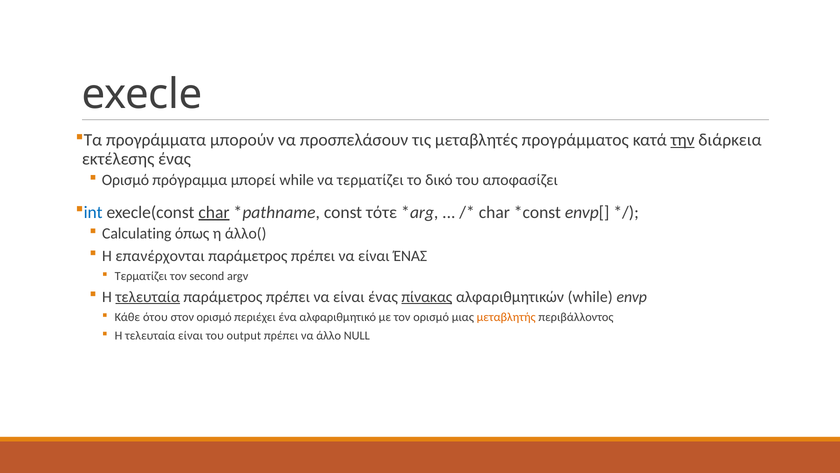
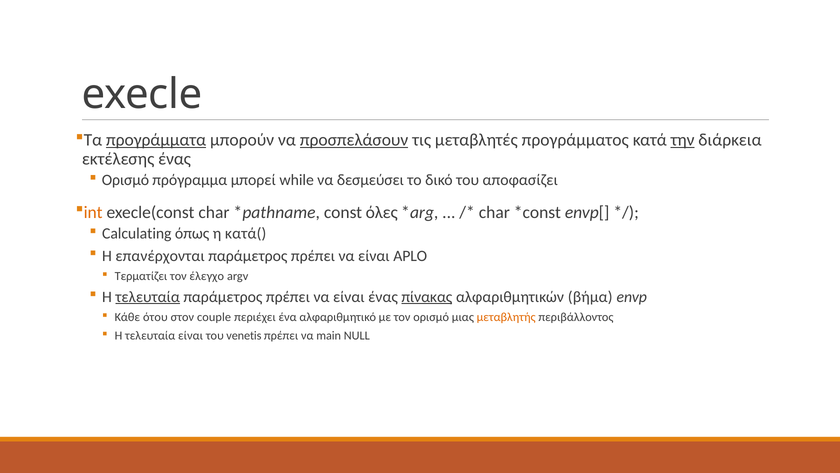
προγράμματα underline: none -> present (156, 140)
προσπελάσουν underline: none -> present (354, 140)
να τερματίζει: τερματίζει -> δεσμεύσει (370, 180)
int colour: blue -> orange (93, 212)
char underline: present -> none (214, 212)
τότε: τότε -> όλες (382, 212)
άλλο(: άλλο( -> κατά( (246, 233)
ΈΝΑΣ: ΈΝΑΣ -> APLO (410, 256)
second: second -> έλεγχο (207, 276)
αλφαριθμητικών while: while -> βήμα (590, 297)
στον ορισμό: ορισμό -> couple (214, 317)
output: output -> venetis (244, 335)
άλλο: άλλο -> main (329, 335)
